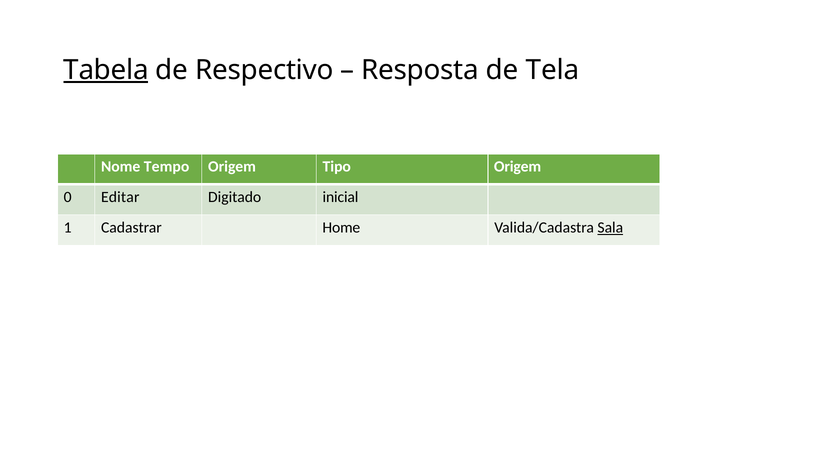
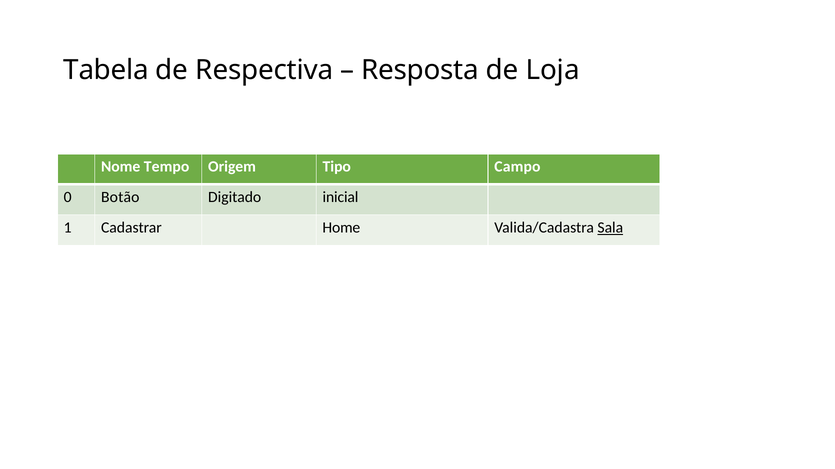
Tabela underline: present -> none (106, 70)
Respectivo: Respectivo -> Respectiva (264, 70)
Tela: Tela -> Loja (553, 70)
Tipo Origem: Origem -> Campo (517, 167)
Editar: Editar -> Botão (120, 198)
